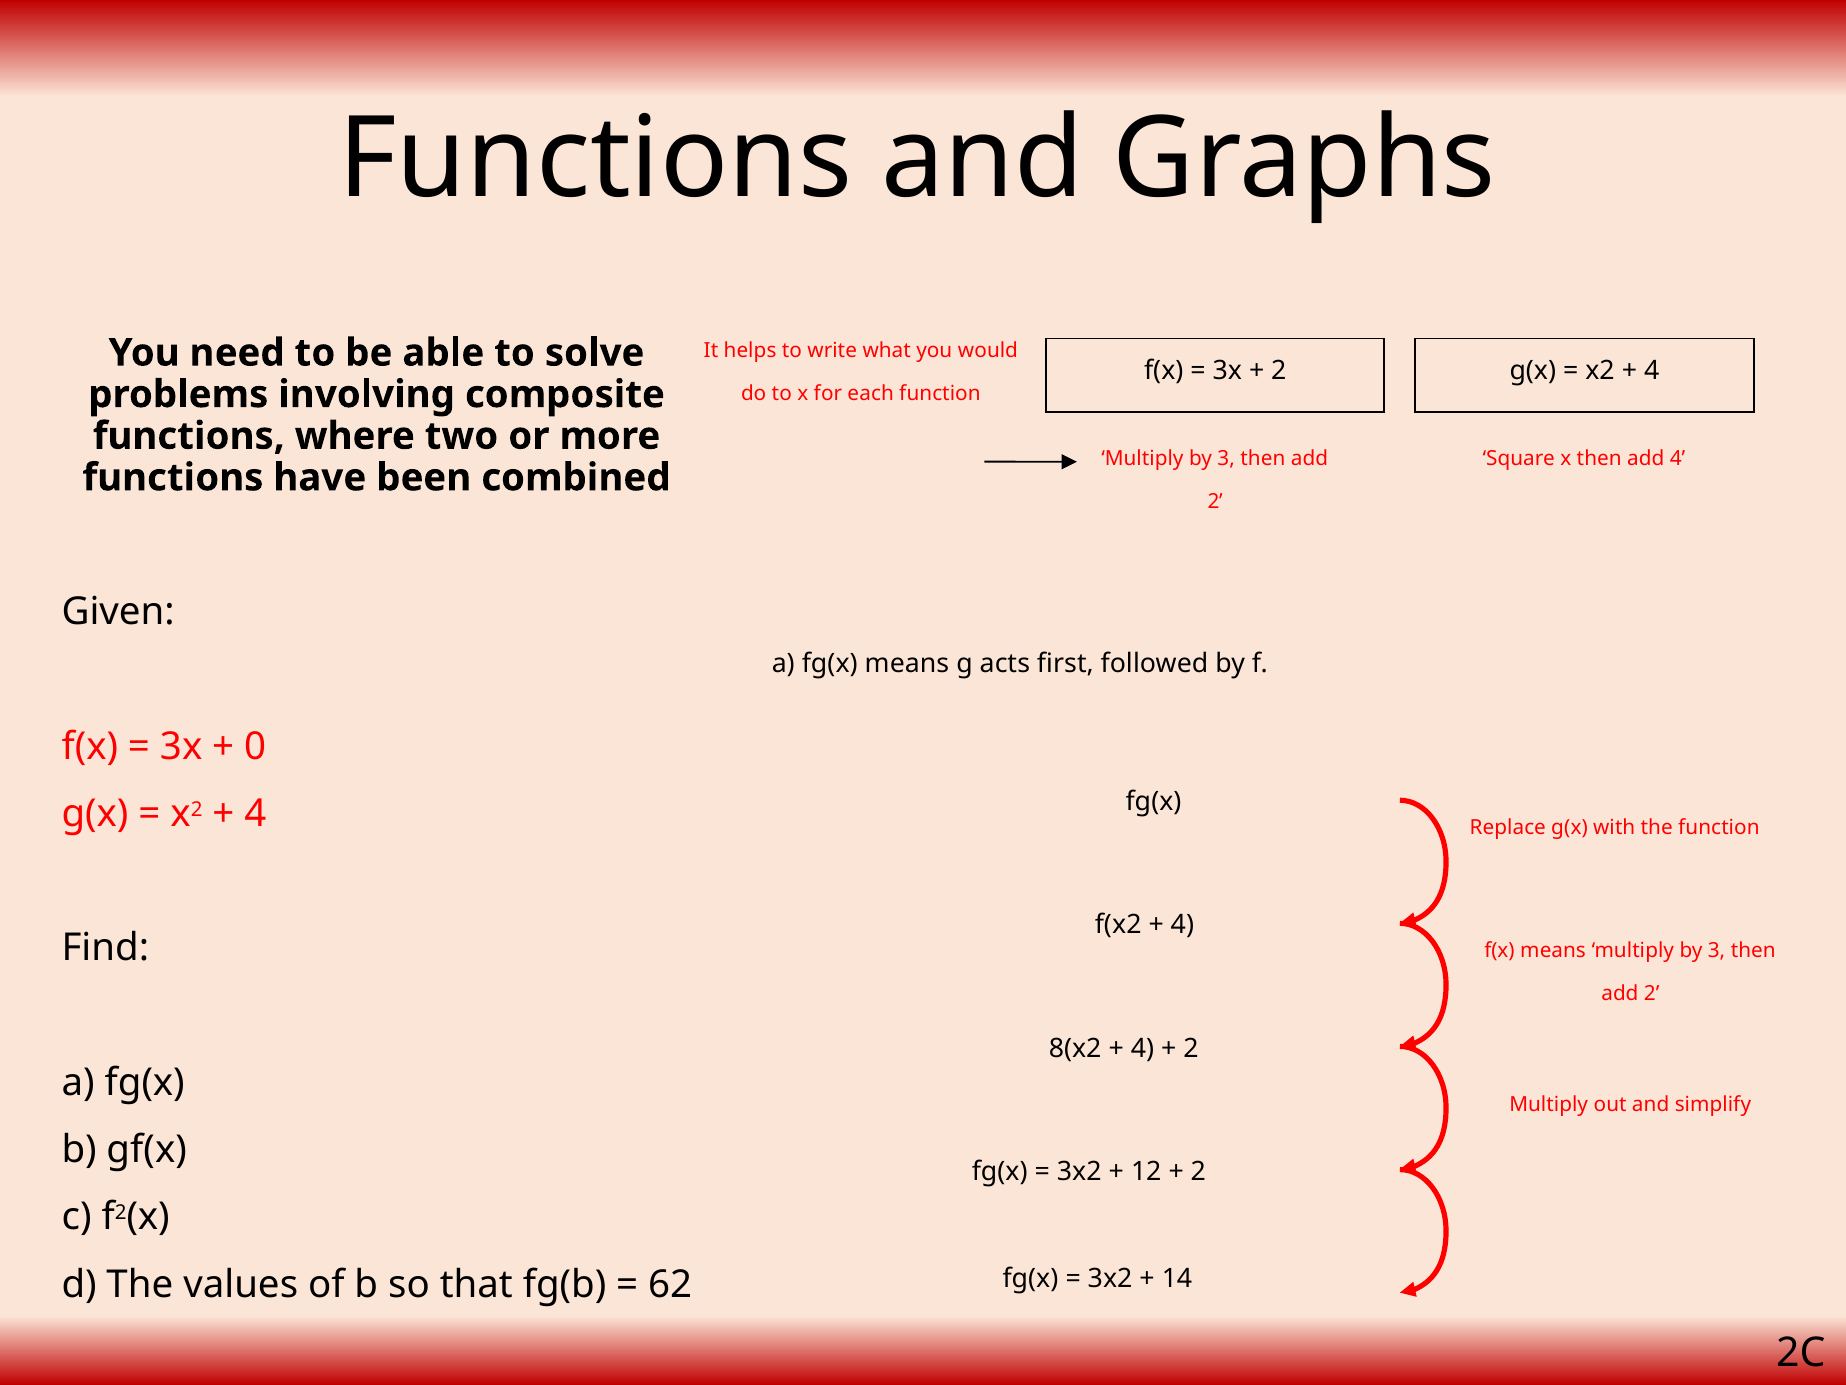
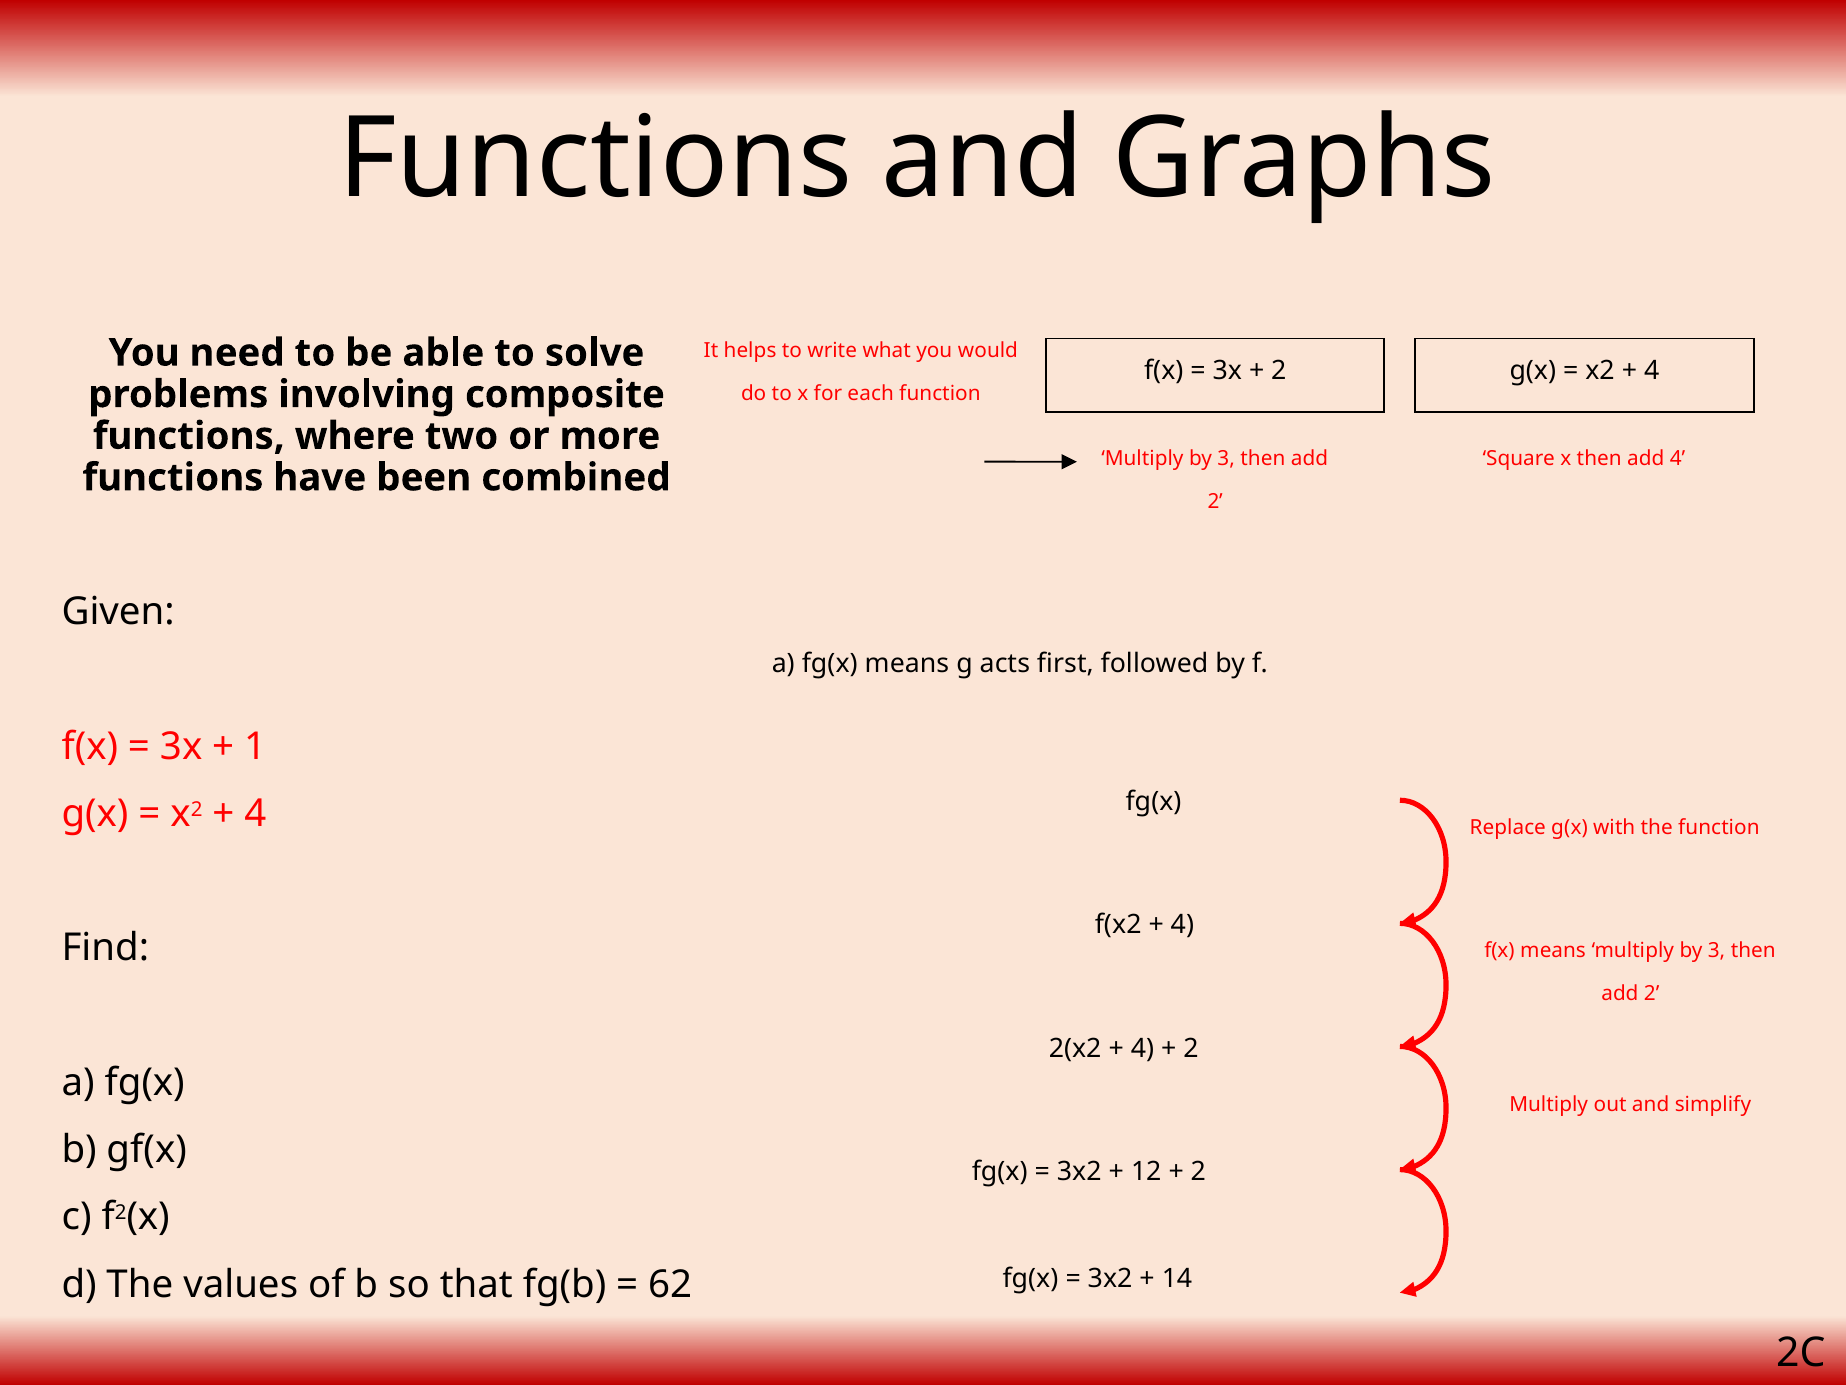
0: 0 -> 1 (255, 746)
8(x2: 8(x2 -> 2(x2 (1075, 1048)
